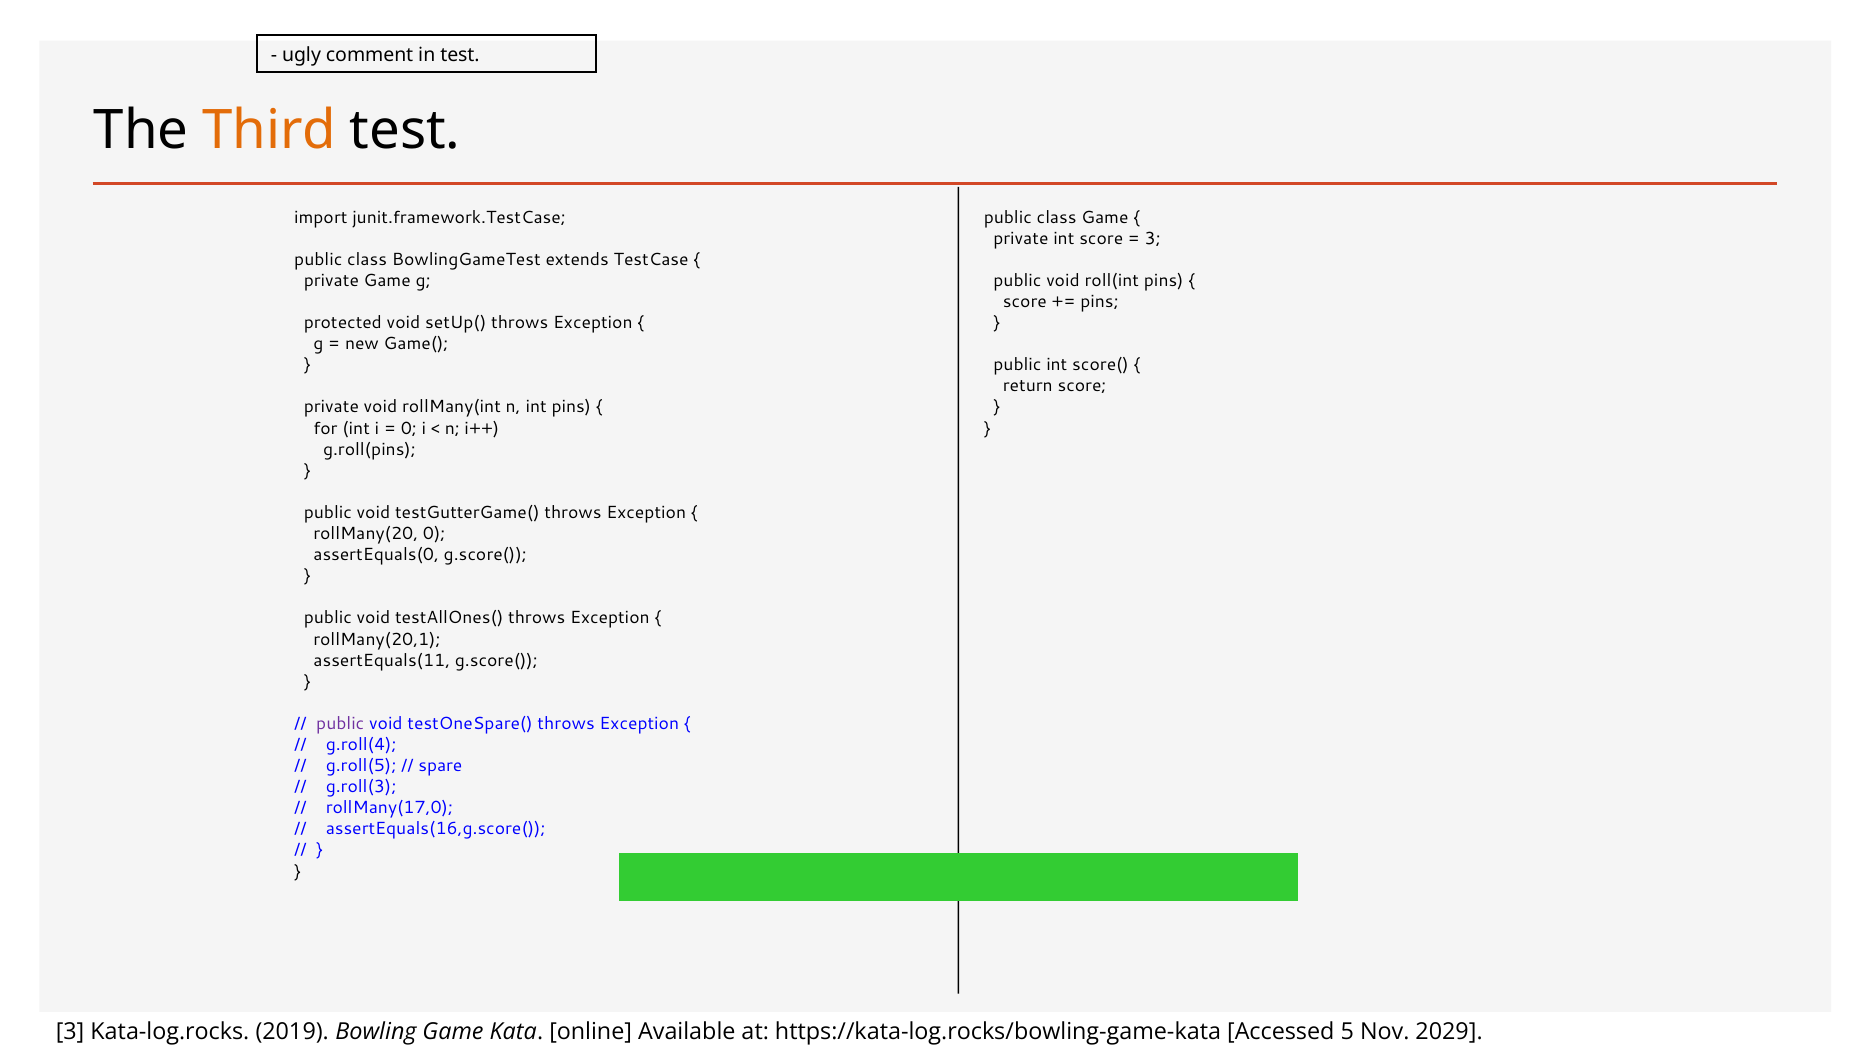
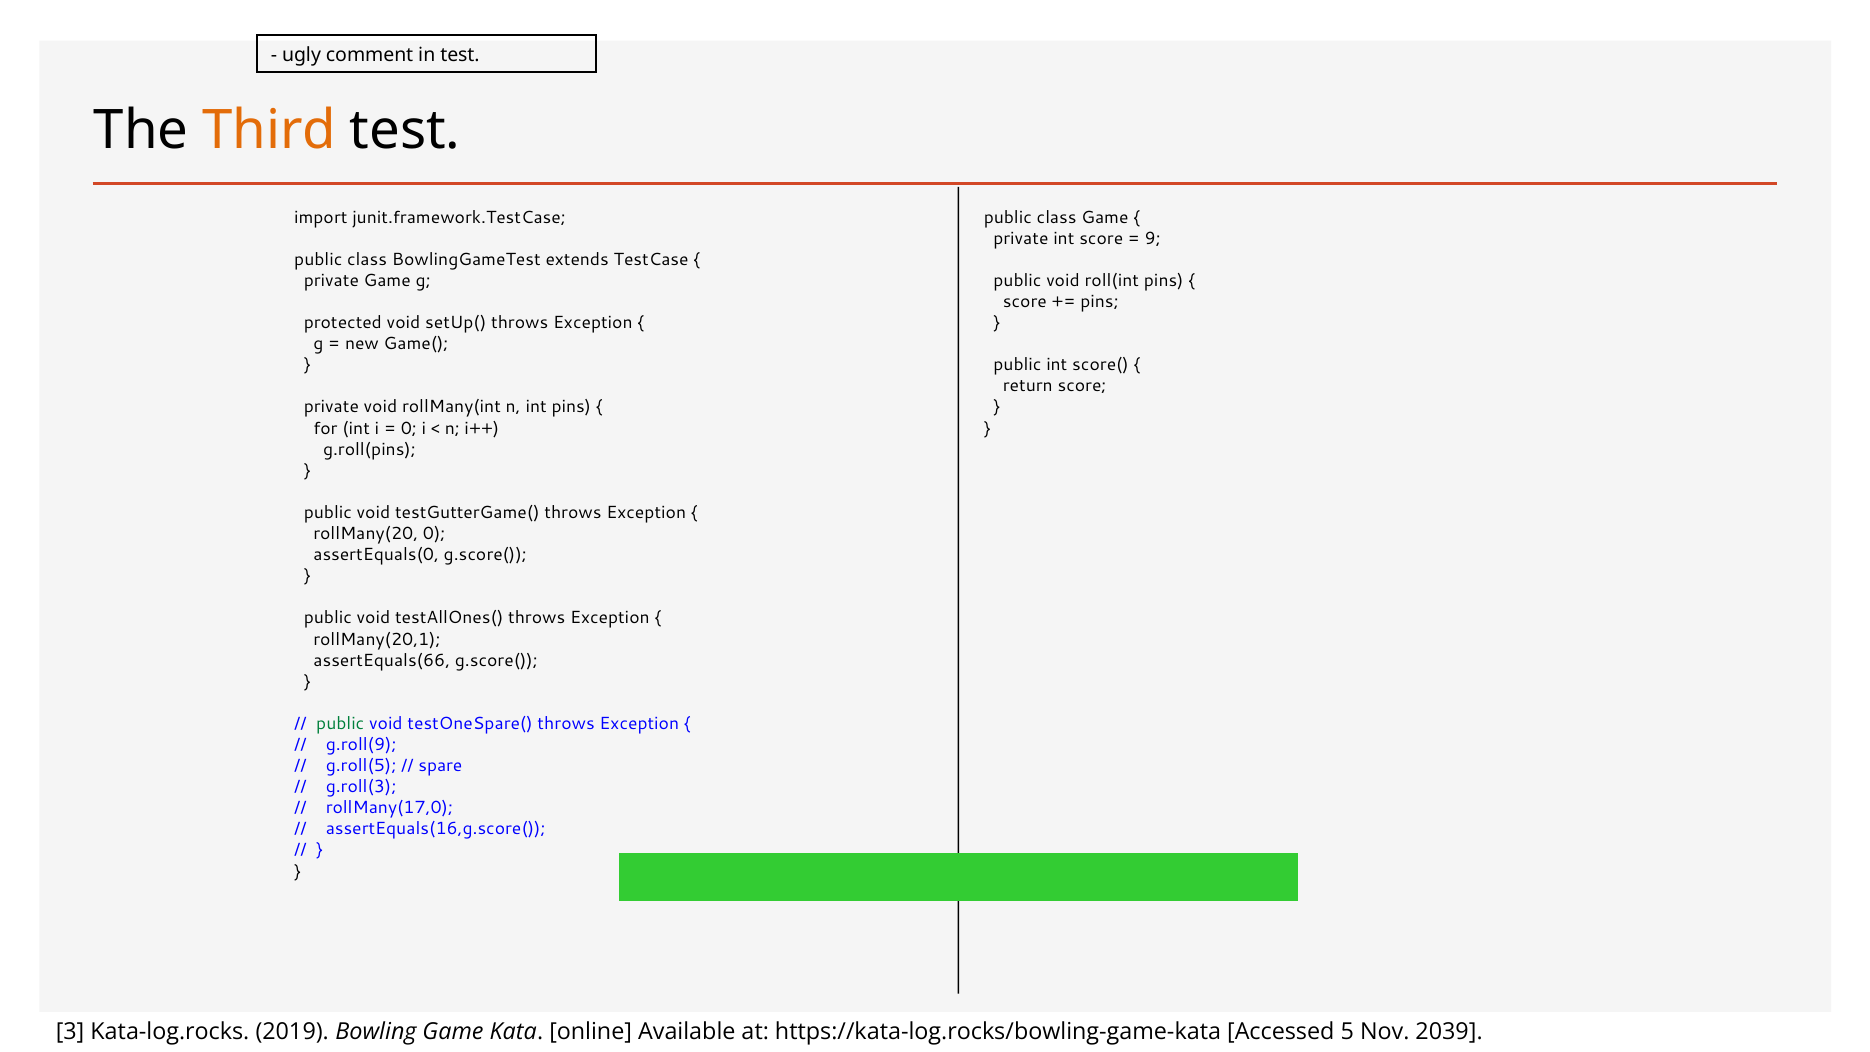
3: 3 -> 9 (1153, 238)
assertEquals(11: assertEquals(11 -> assertEquals(66 (382, 660)
public colour: purple -> green (340, 723)
g.roll(4: g.roll(4 -> g.roll(9 (361, 745)
2029: 2029 -> 2039 (1449, 1032)
